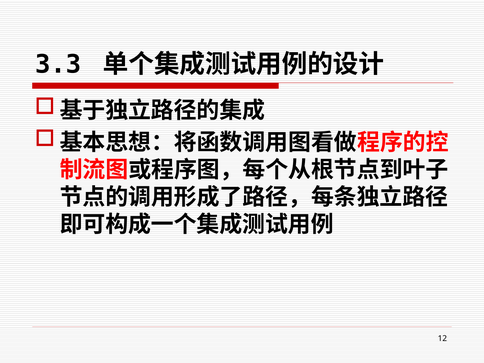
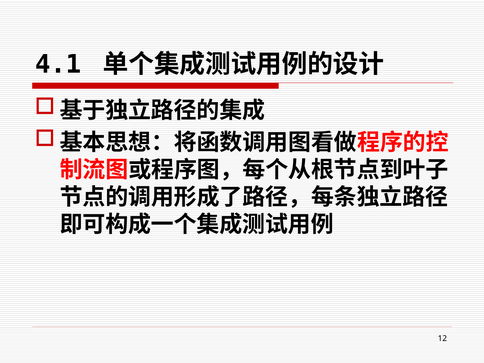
3.3: 3.3 -> 4.1 (58, 65)
